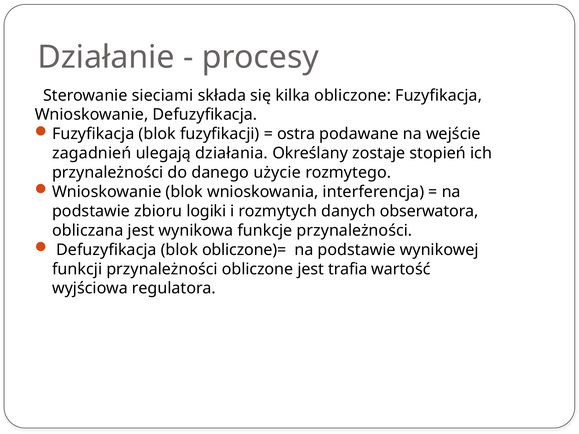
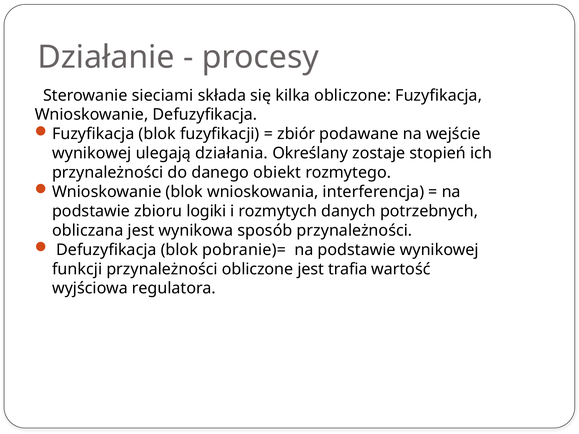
ostra: ostra -> zbiór (296, 134)
zagadnień: zagadnień -> wynikowej (92, 153)
użycie: użycie -> obiekt (277, 173)
obserwatora: obserwatora -> potrzebnych (429, 211)
funkcje: funkcje -> sposób (265, 231)
obliczone)=: obliczone)= -> pobranie)= (244, 250)
